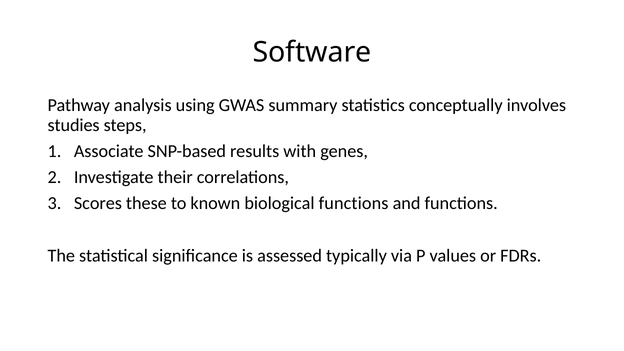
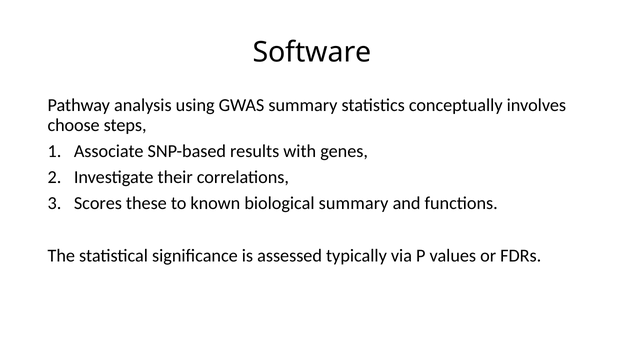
studies: studies -> choose (74, 125)
biological functions: functions -> summary (354, 203)
